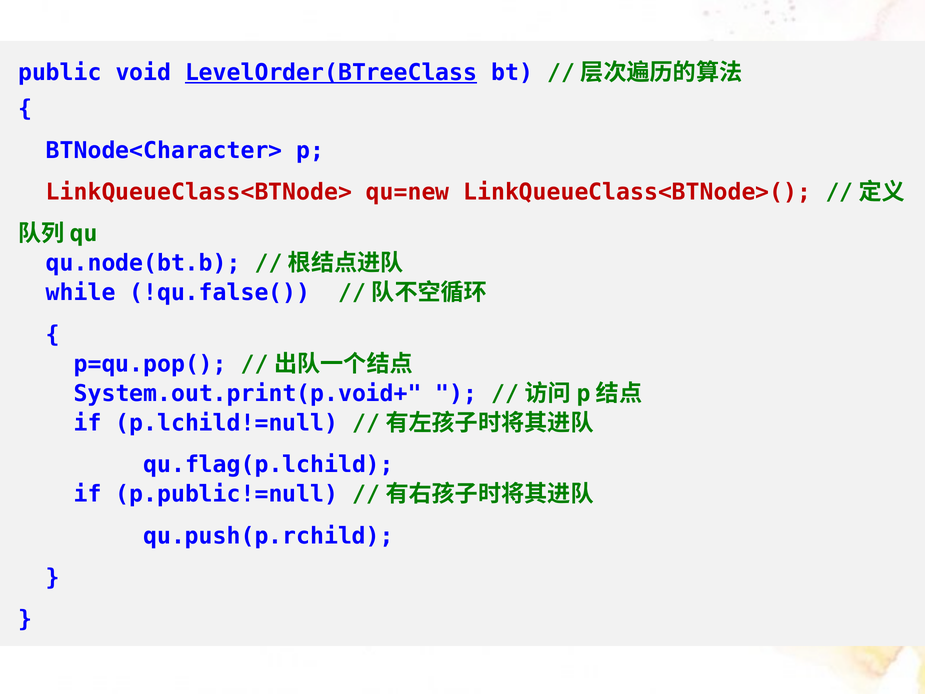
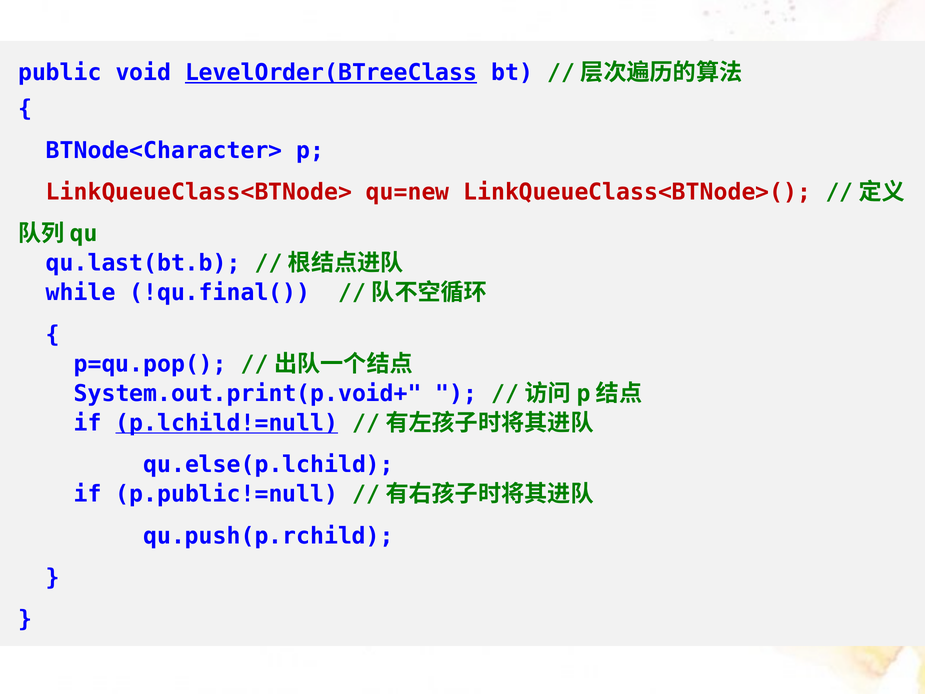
qu.node(bt.b: qu.node(bt.b -> qu.last(bt.b (143, 263)
!qu.false(: !qu.false( -> !qu.final( (220, 293)
p.lchild!=null underline: none -> present (227, 423)
qu.flag(p.lchild: qu.flag(p.lchild -> qu.else(p.lchild (269, 465)
